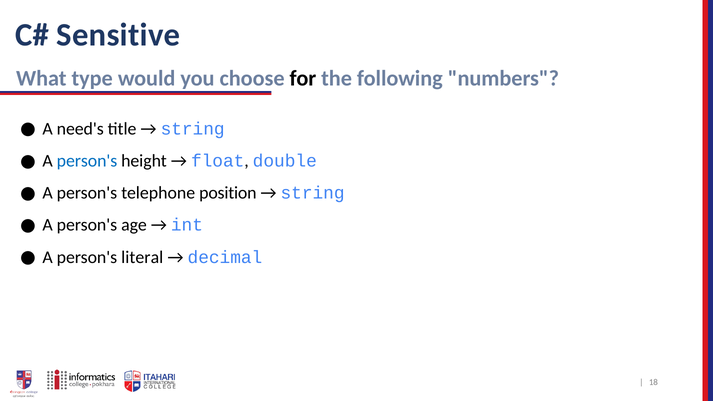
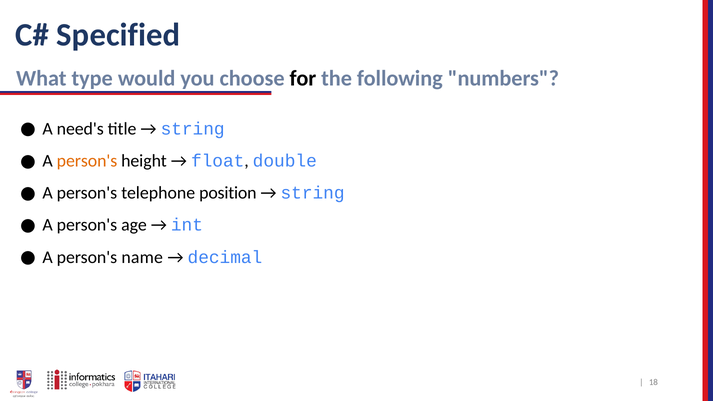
Sensitive: Sensitive -> Specified (118, 35)
person's colour: blue -> orange (87, 161)
literal: literal -> name (142, 257)
